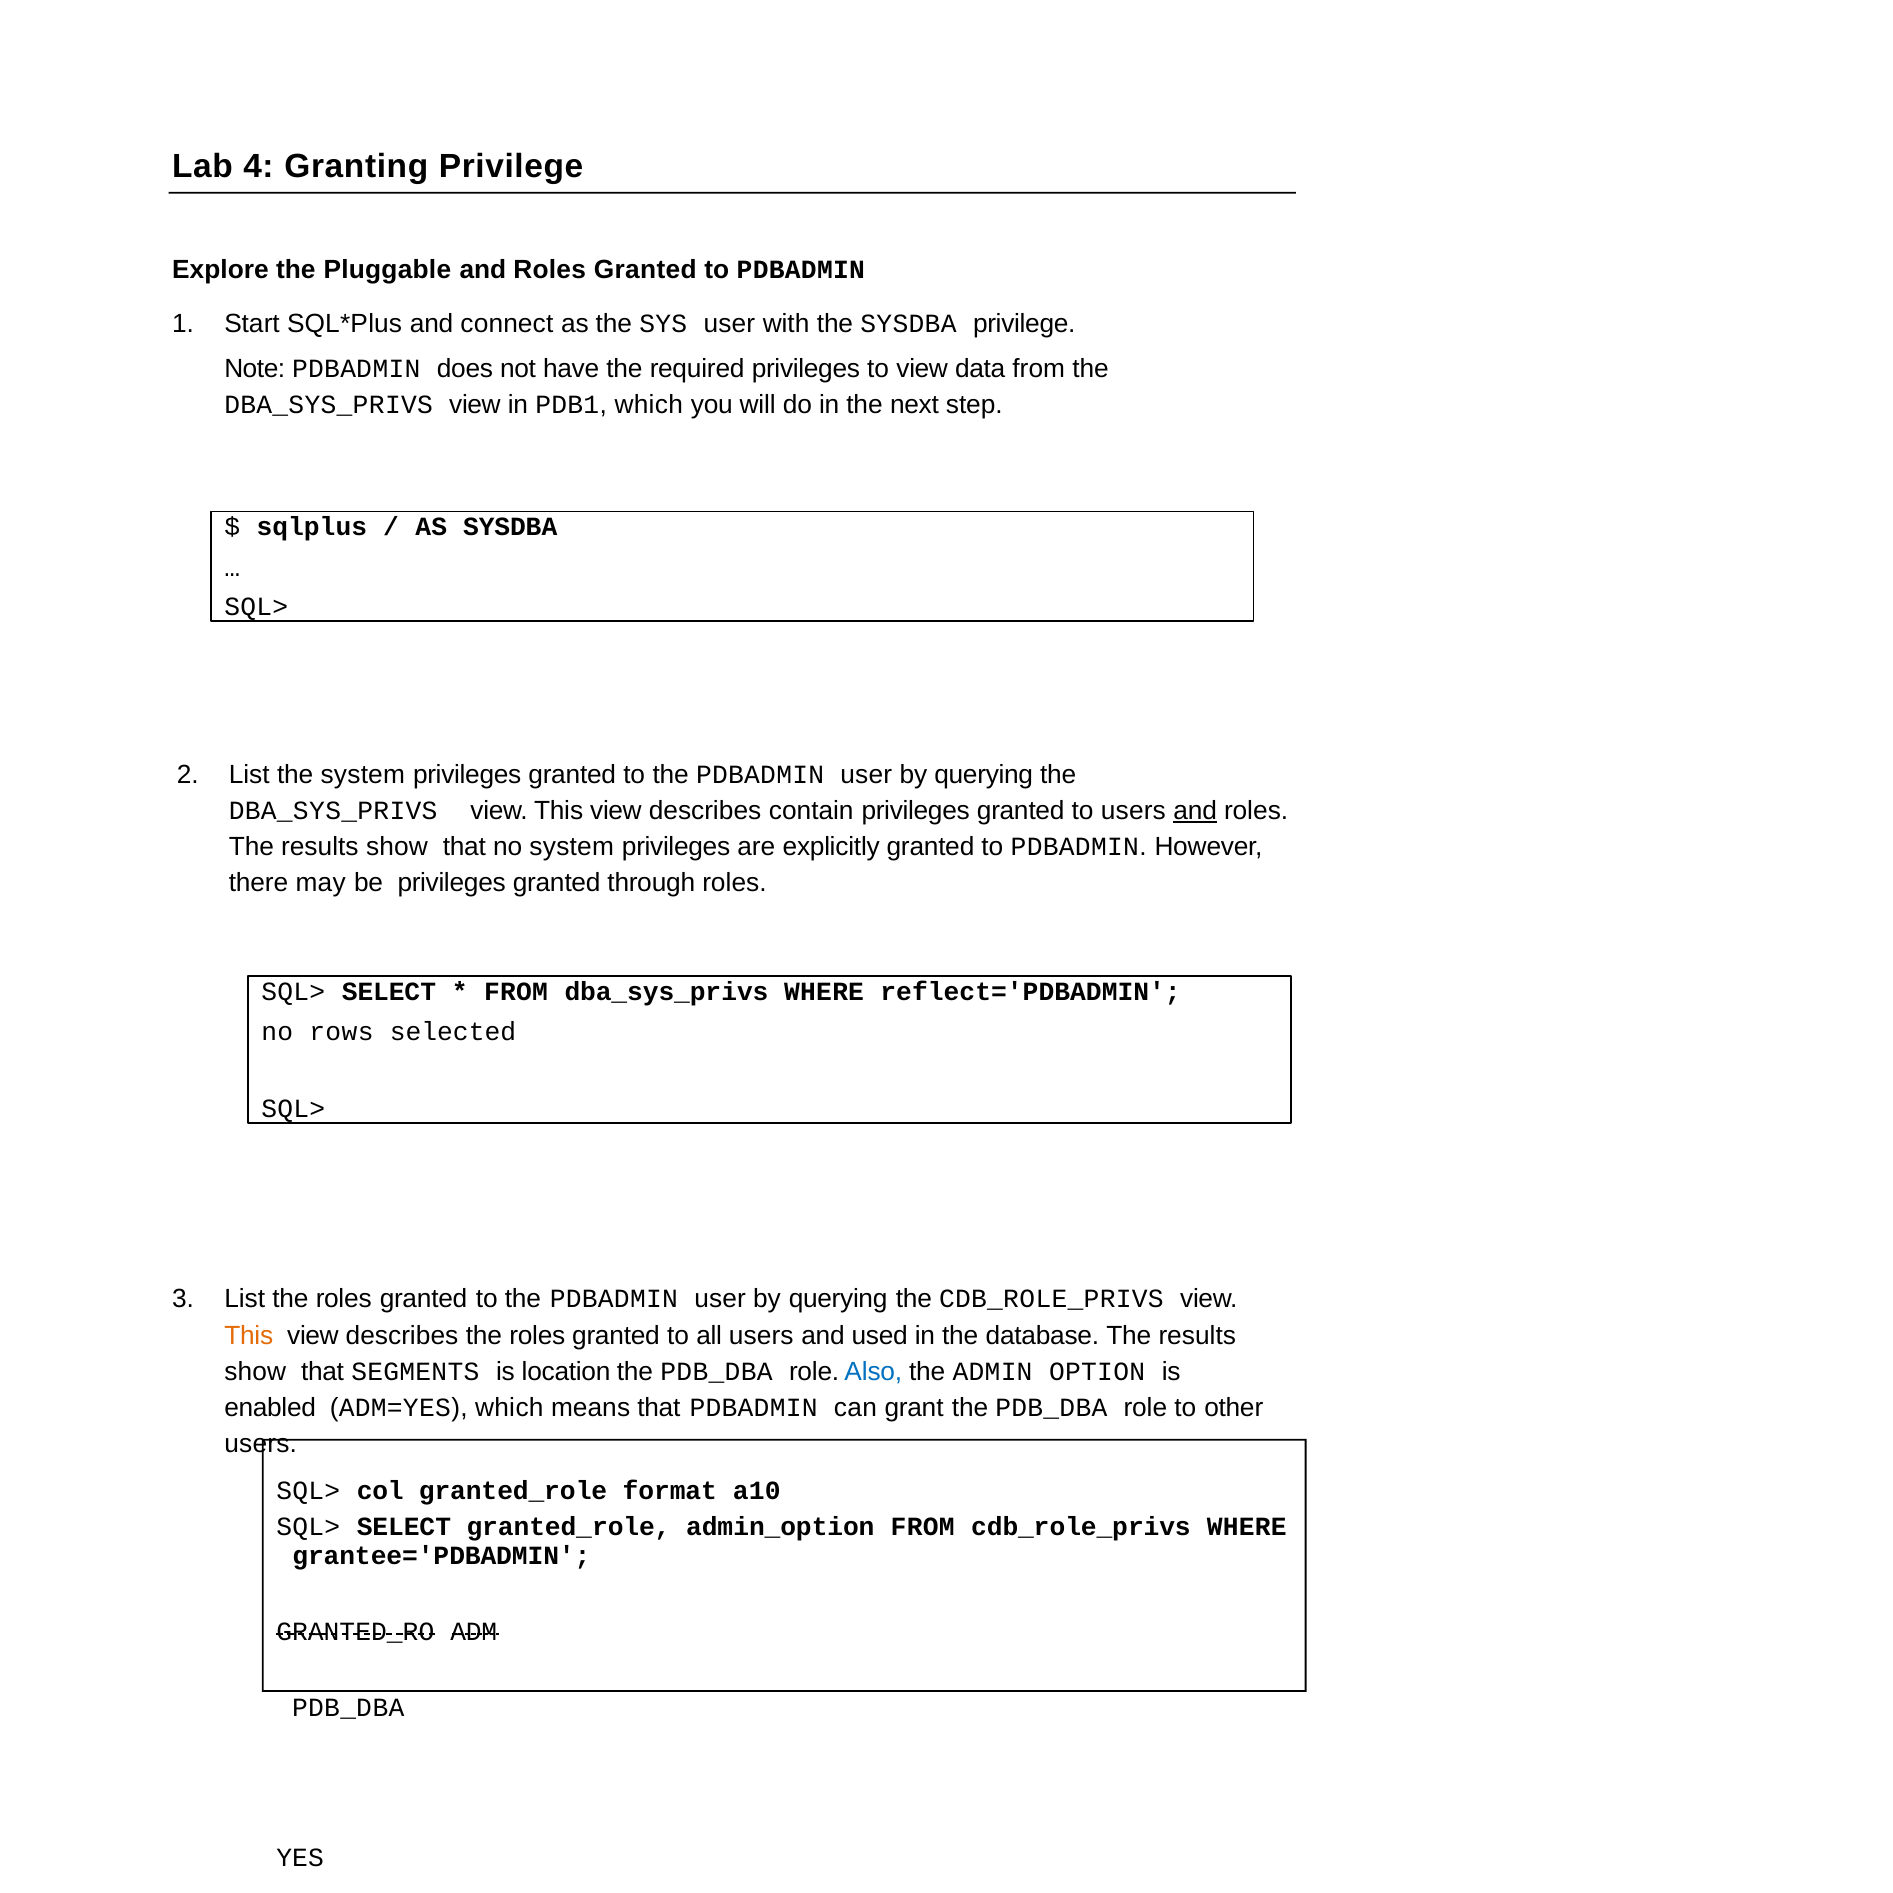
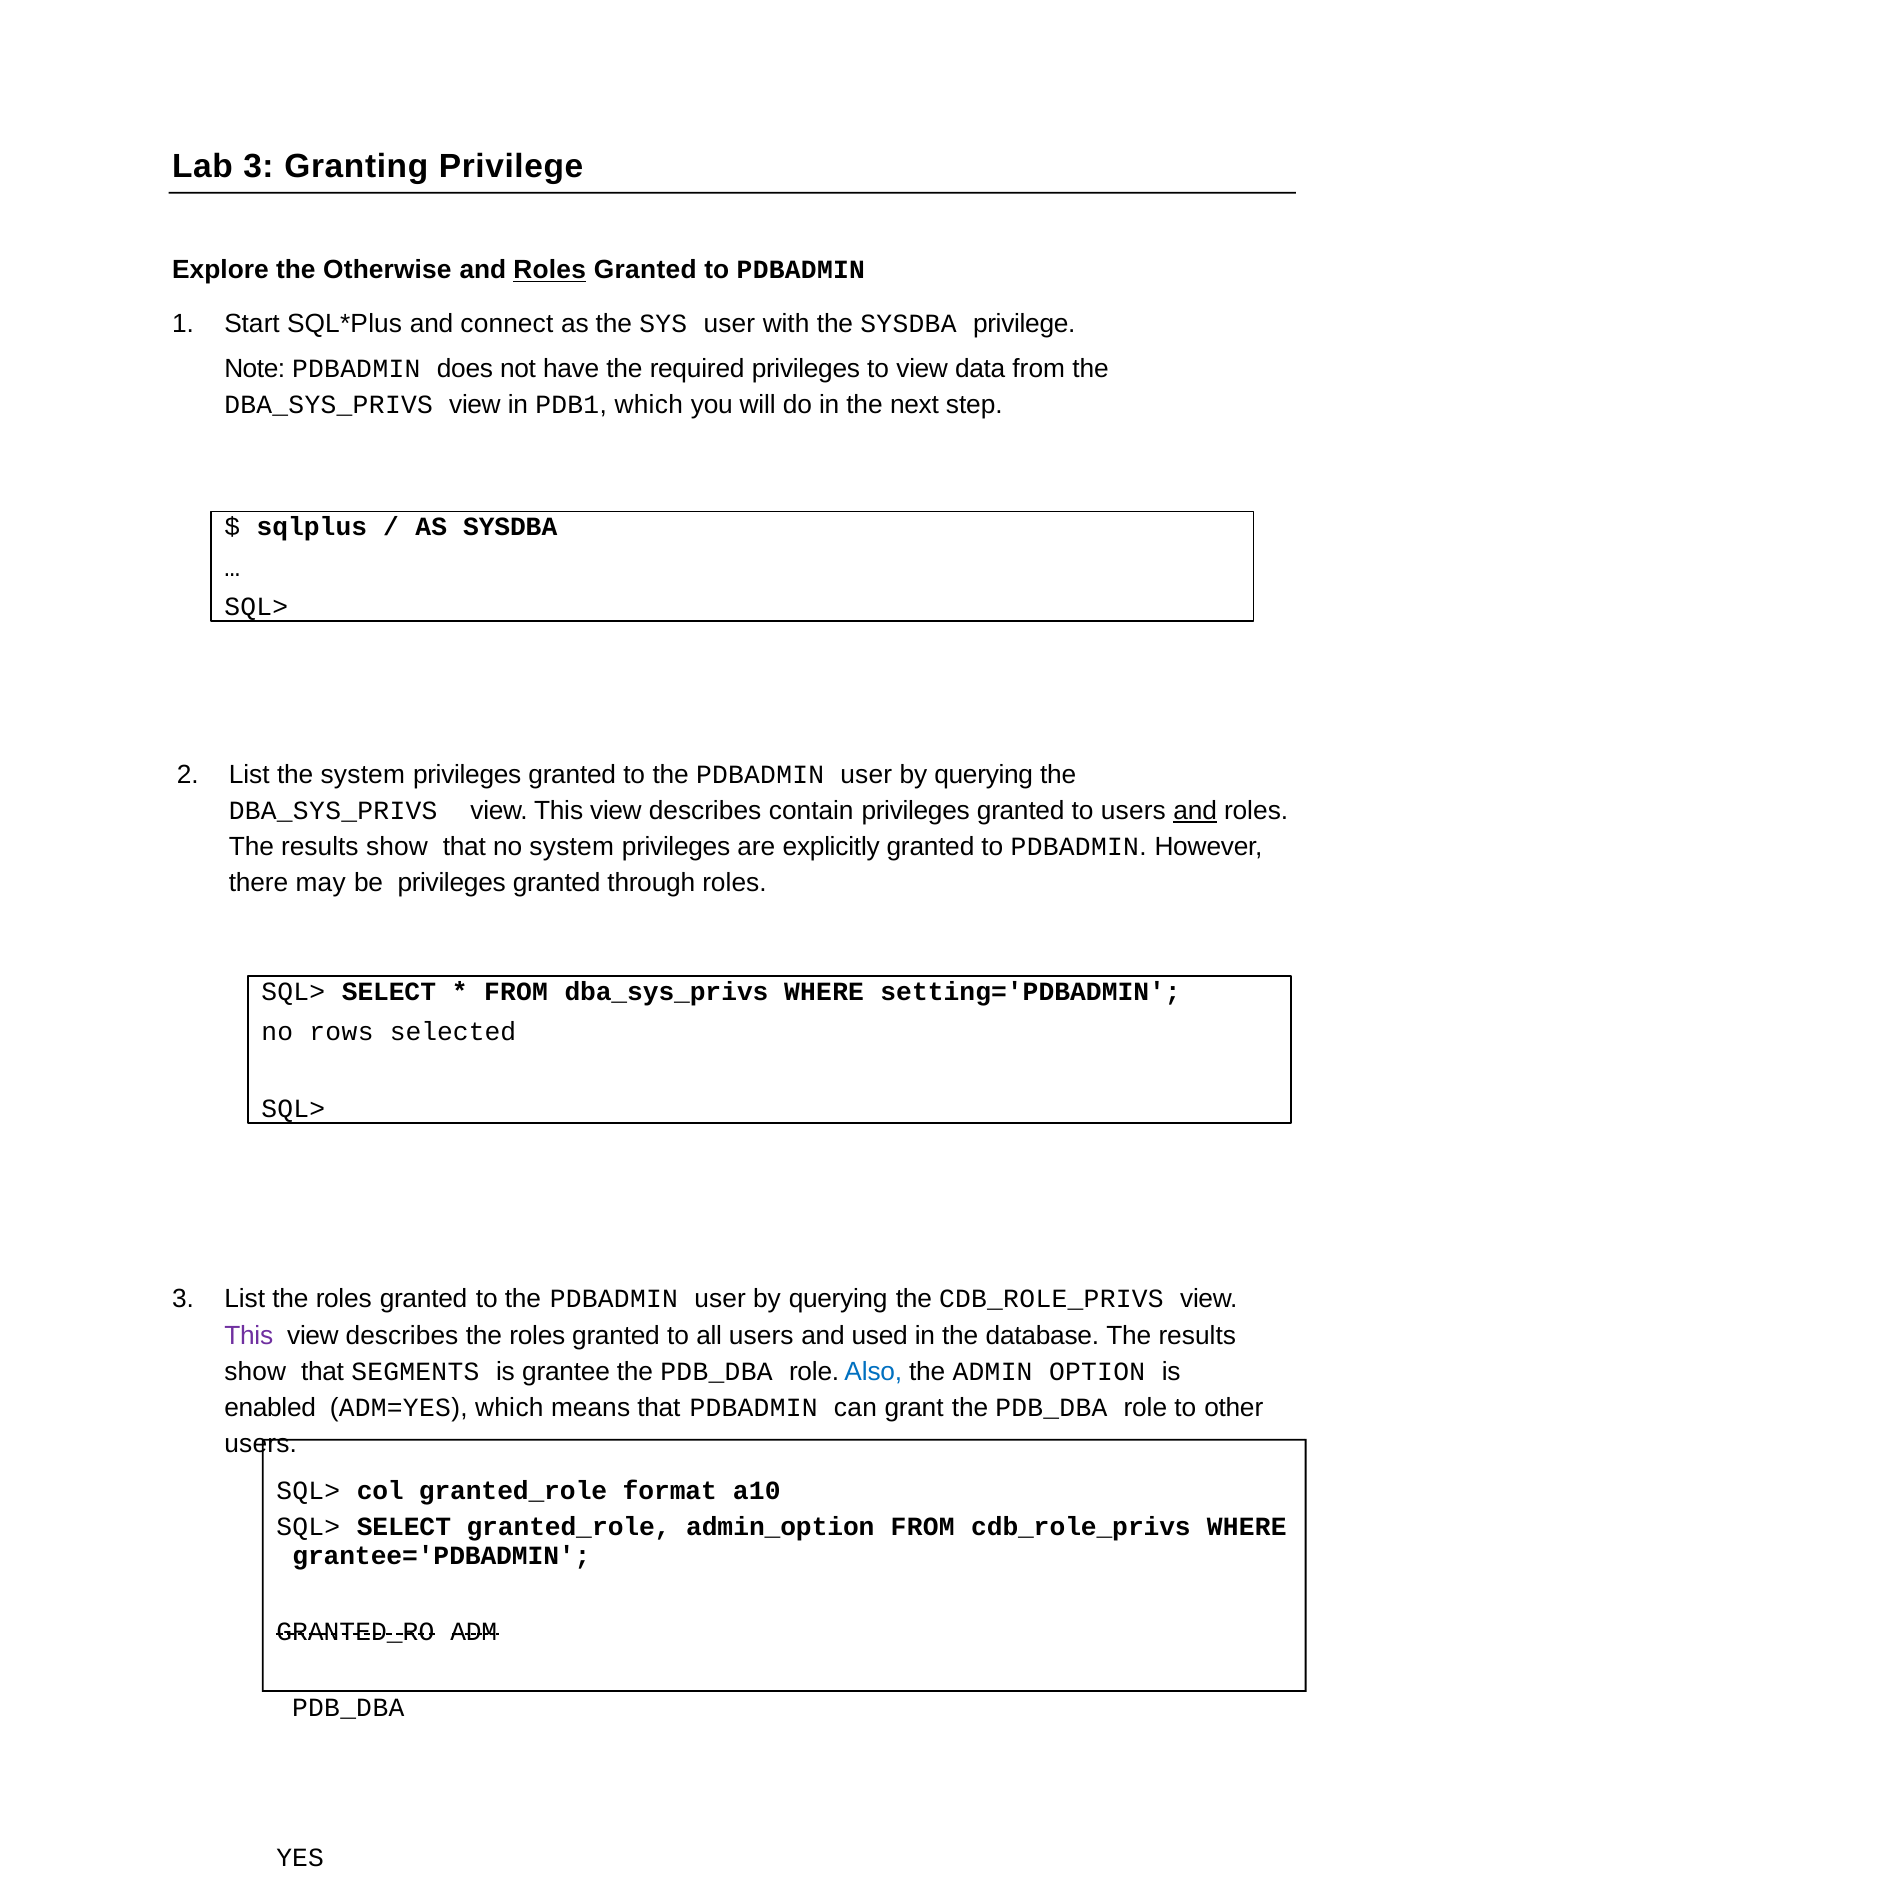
Lab 4: 4 -> 3 (258, 167)
Pluggable: Pluggable -> Otherwise (387, 270)
Roles underline: none -> present (550, 270)
reflect='PDBADMIN: reflect='PDBADMIN -> setting='PDBADMIN (1031, 992)
This colour: orange -> purple (249, 1335)
location: location -> grantee (566, 1372)
